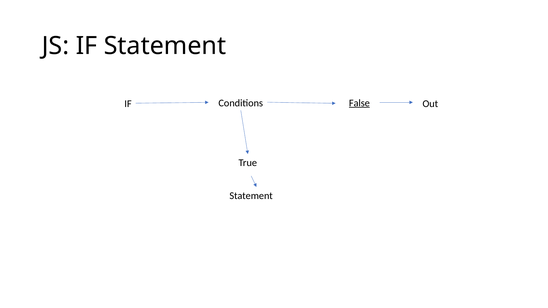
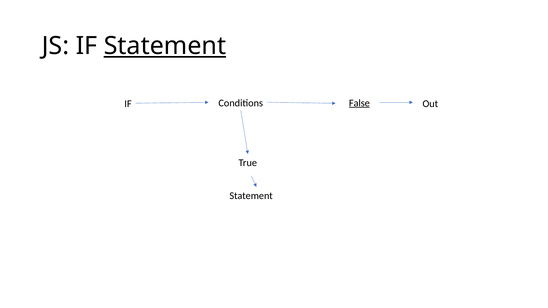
Statement underline: none -> present (165, 46)
